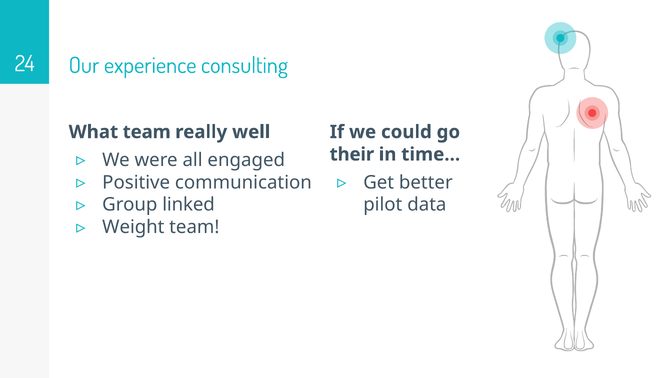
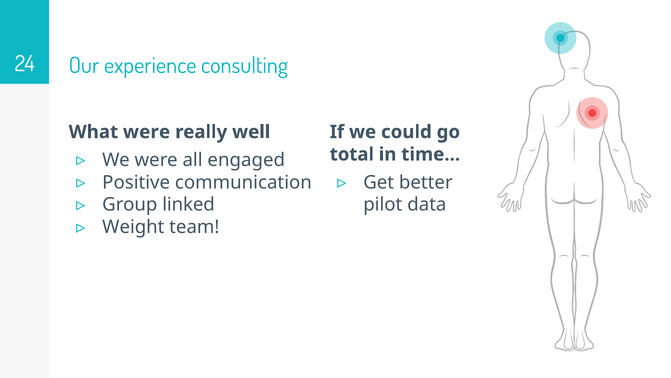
What team: team -> were (147, 132)
their: their -> total (352, 154)
